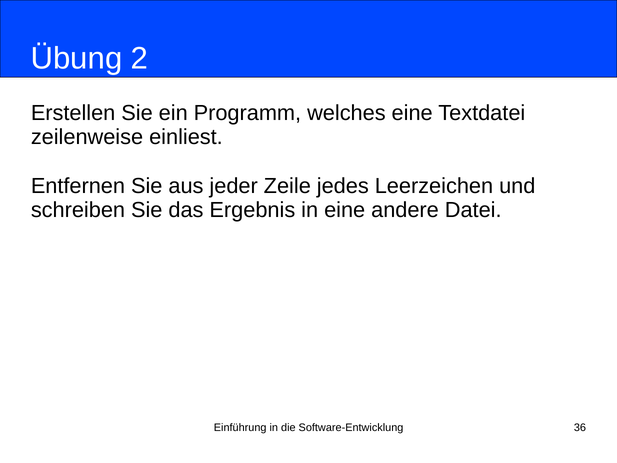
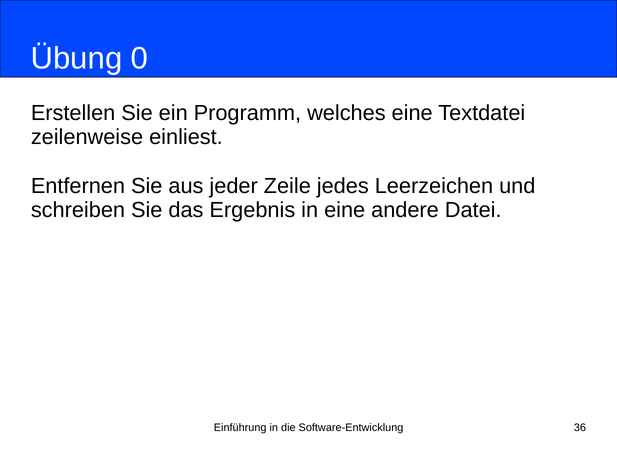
2: 2 -> 0 (139, 58)
